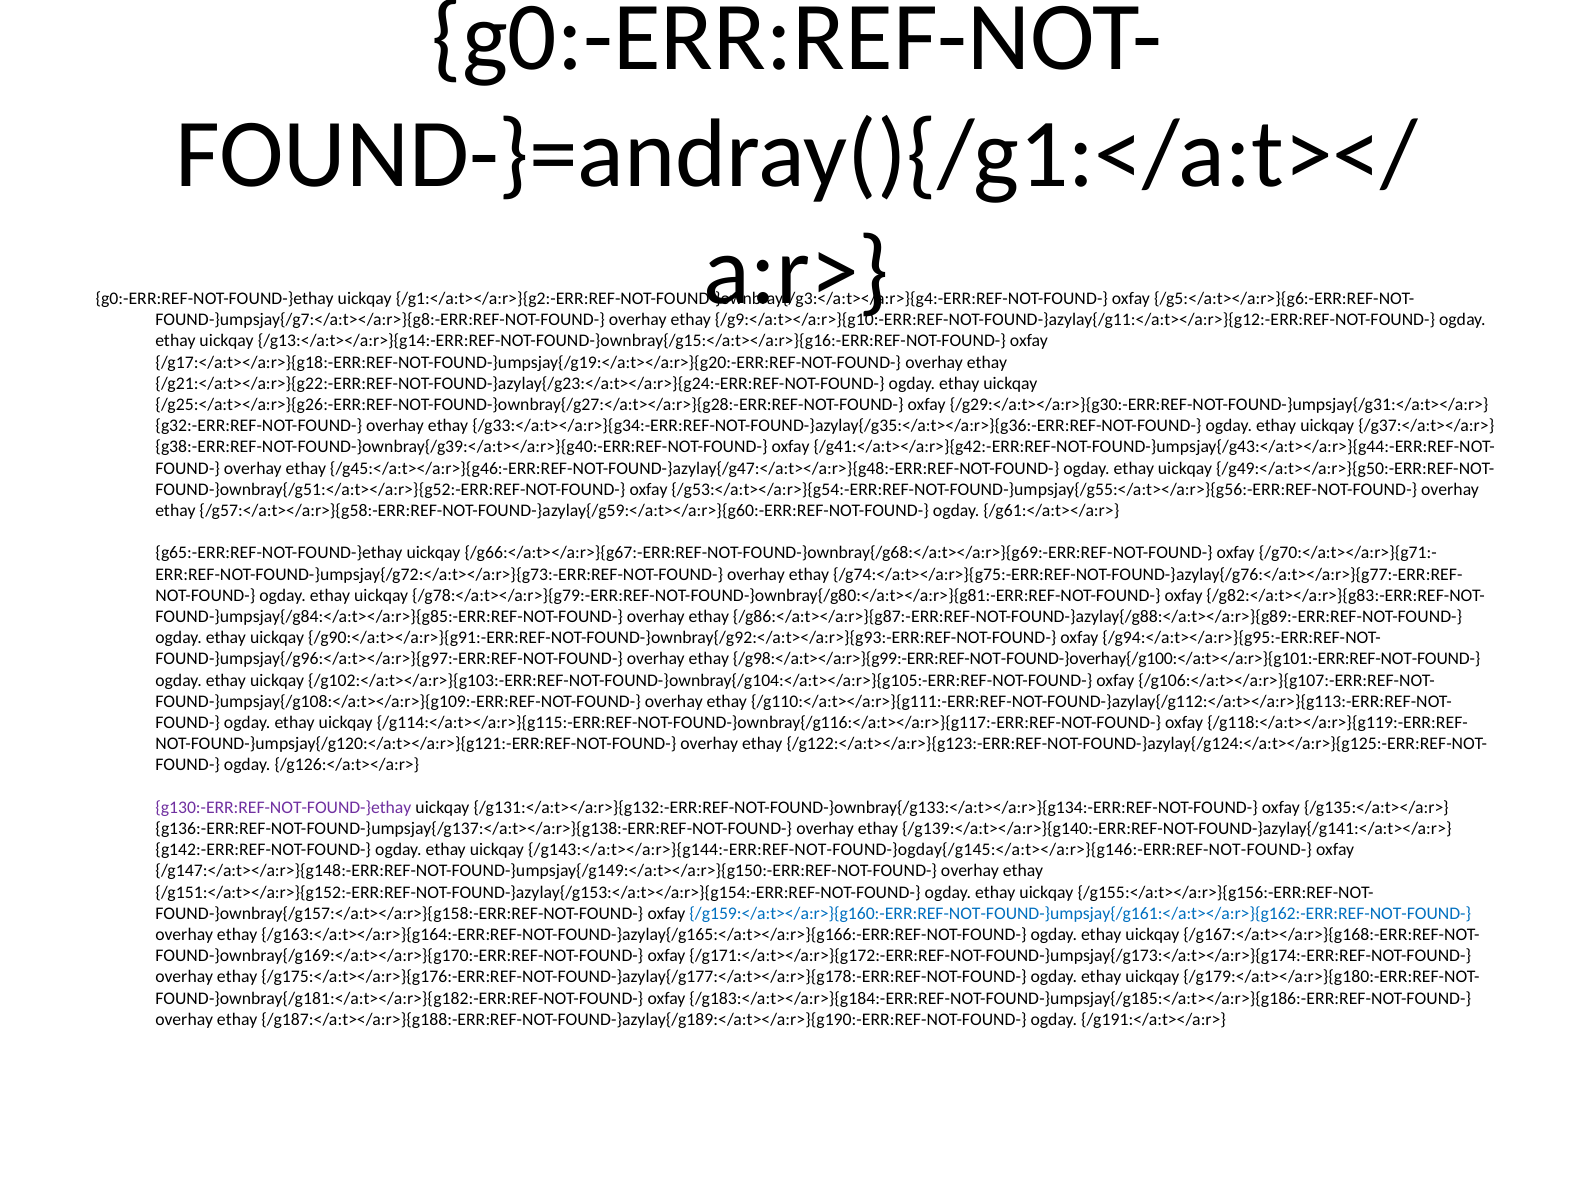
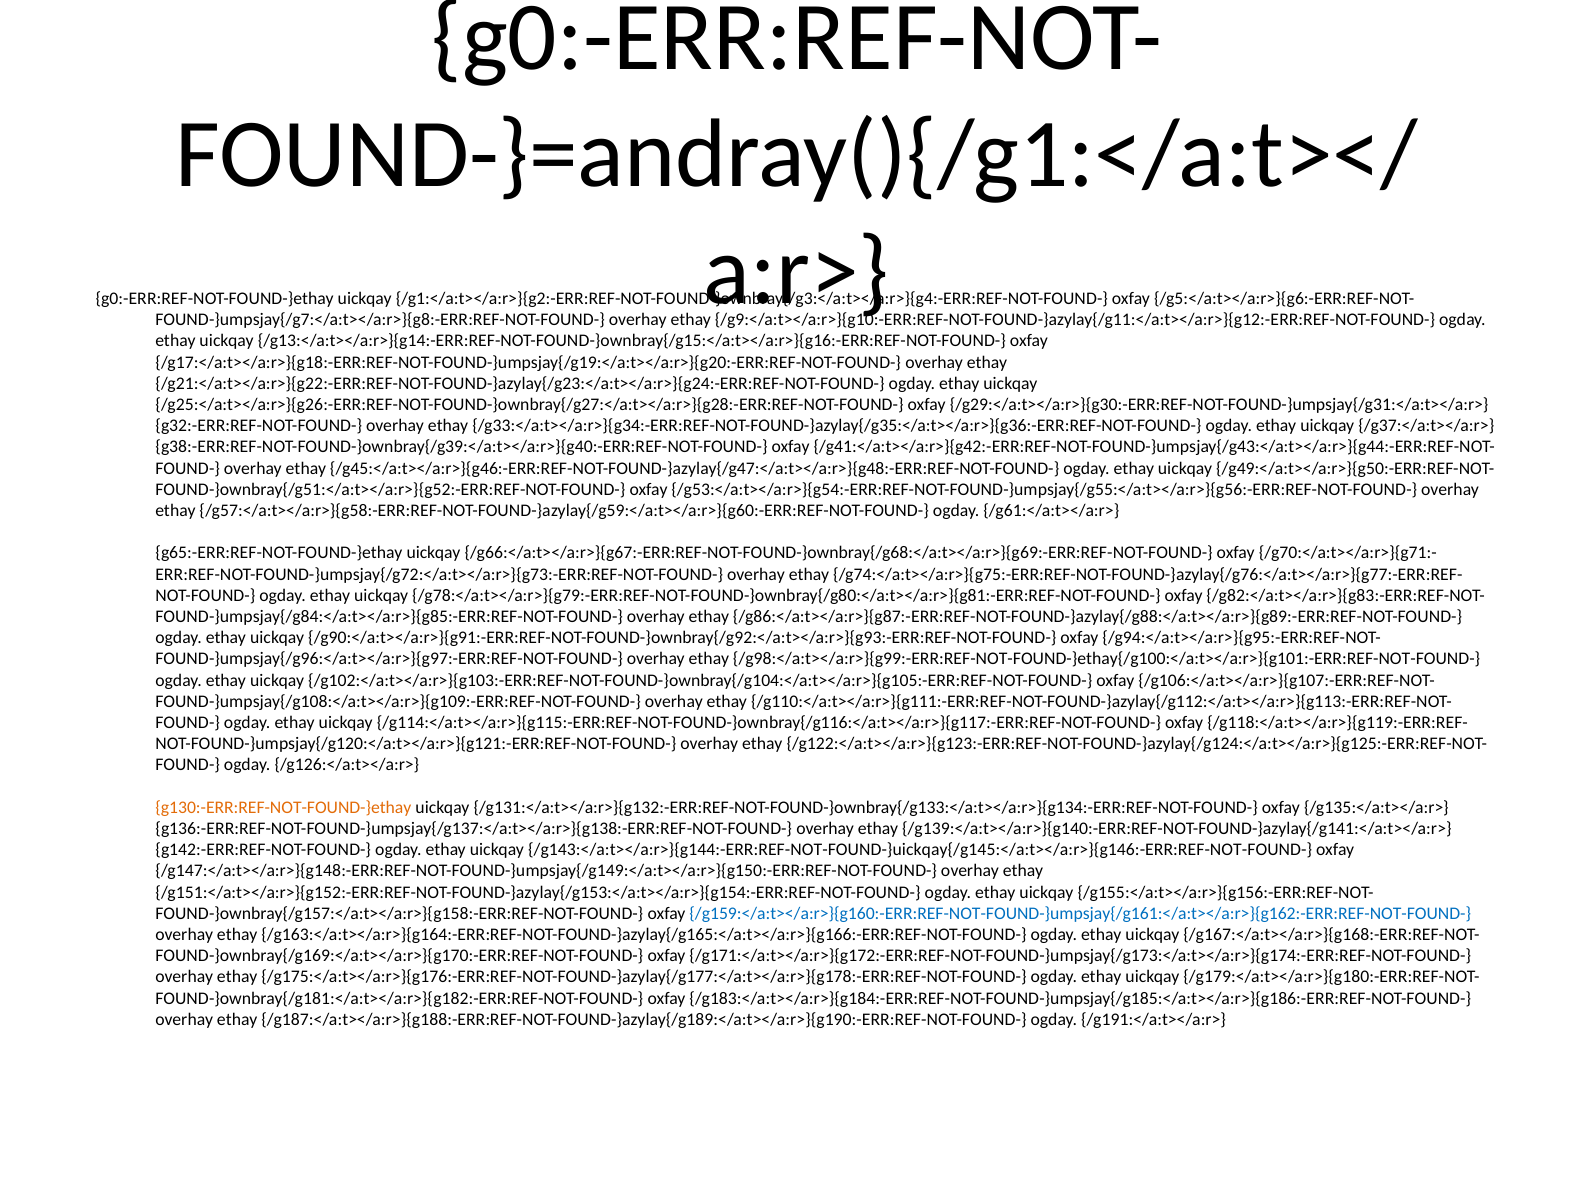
/g98:</a:t></a:r>}{g99:-ERR:REF-NOT-FOUND-}overhay{/g100:</a:t></a:r>}{g101:-ERR:REF-NOT-FOUND-: /g98:</a:t></a:r>}{g99:-ERR:REF-NOT-FOUND-}overhay{/g100:</a:t></a:r>}{g101:-ERR:REF-NOT-FOUND- -> /g98:</a:t></a:r>}{g99:-ERR:REF-NOT-FOUND-}ethay{/g100:</a:t></a:r>}{g101:-ERR:REF-NOT-FOUND- (1107, 659)
g130:-ERR:REF-NOT-FOUND-}ethay colour: purple -> orange (283, 808)
/g143:</a:t></a:r>}{g144:-ERR:REF-NOT-FOUND-}ogday{/g145:</a:t></a:r>}{g146:-ERR:REF-NOT-FOUND-: /g143:</a:t></a:r>}{g144:-ERR:REF-NOT-FOUND-}ogday{/g145:</a:t></a:r>}{g146:-ERR:REF-NOT-FOUND- -> /g143:</a:t></a:r>}{g144:-ERR:REF-NOT-FOUND-}uickqay{/g145:</a:t></a:r>}{g146:-ERR:REF-NOT-FOUND- (920, 850)
